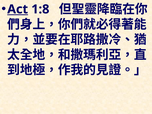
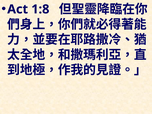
Act underline: present -> none (18, 9)
